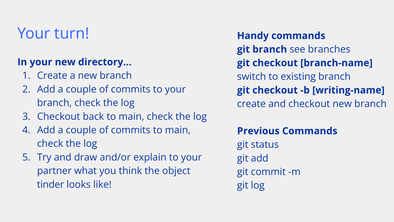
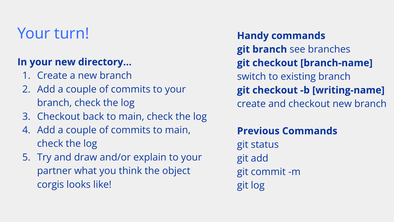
tinder: tinder -> corgis (51, 184)
